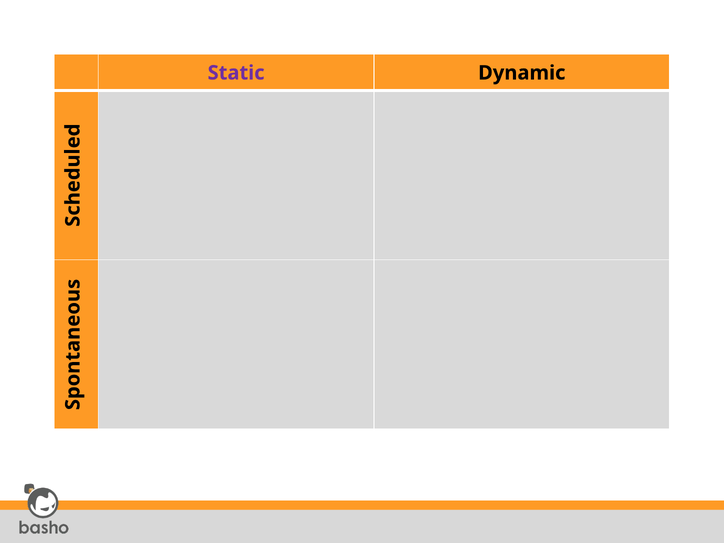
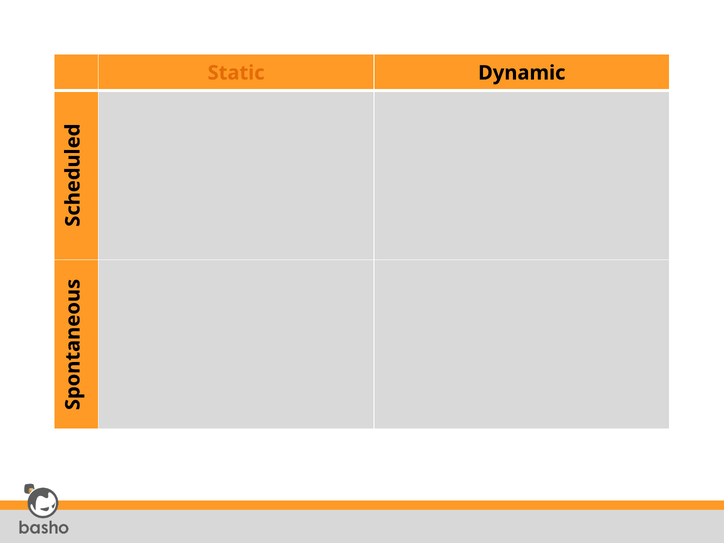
Static colour: purple -> orange (236, 73)
